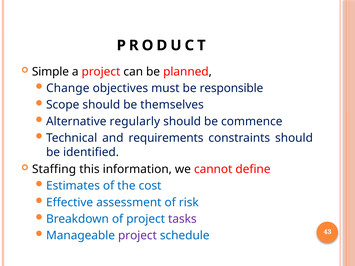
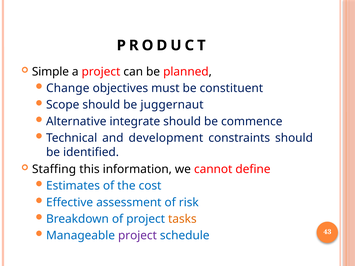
responsible: responsible -> constituent (231, 88)
themselves: themselves -> juggernaut (172, 105)
regularly: regularly -> integrate (135, 121)
requirements: requirements -> development (166, 138)
tasks colour: purple -> orange (182, 219)
